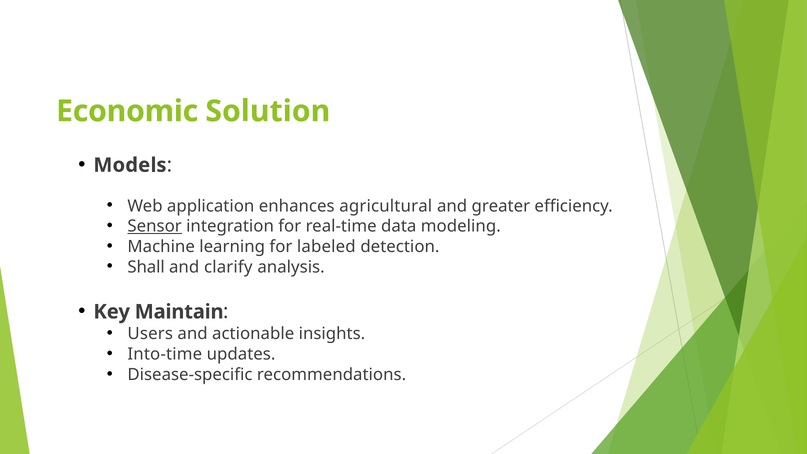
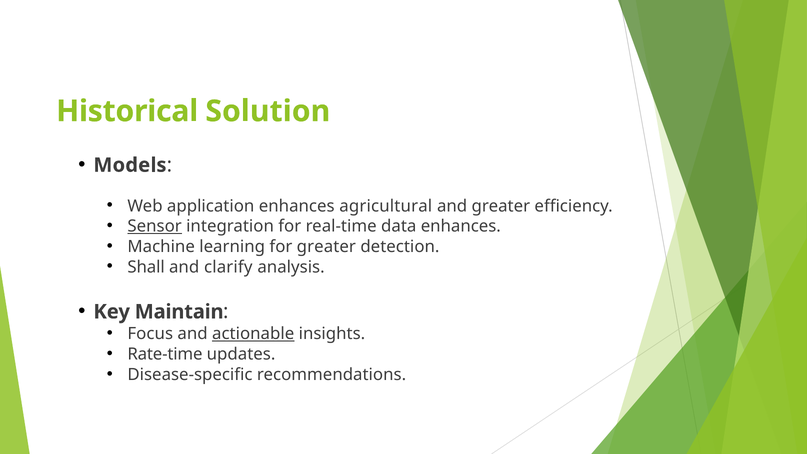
Economic: Economic -> Historical (127, 111)
data modeling: modeling -> enhances (461, 226)
for labeled: labeled -> greater (326, 247)
Users: Users -> Focus (150, 334)
actionable underline: none -> present (253, 334)
Into-time: Into-time -> Rate-time (165, 354)
